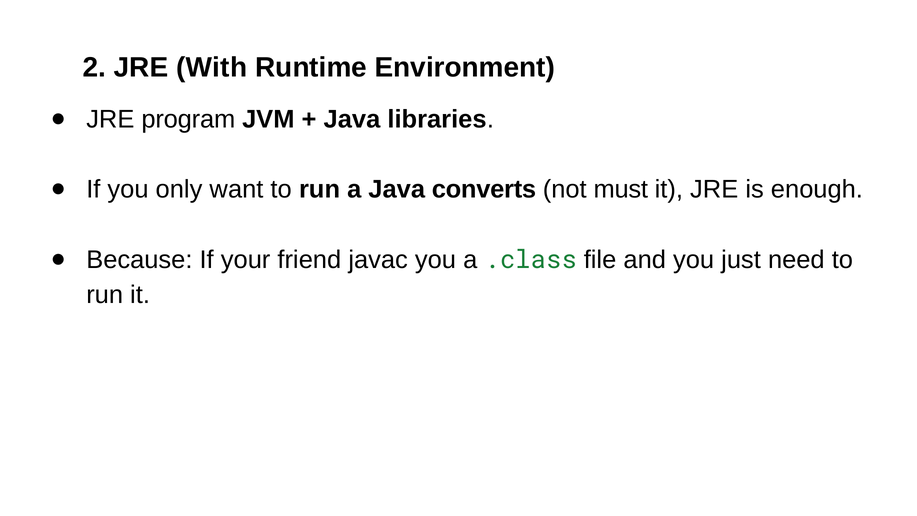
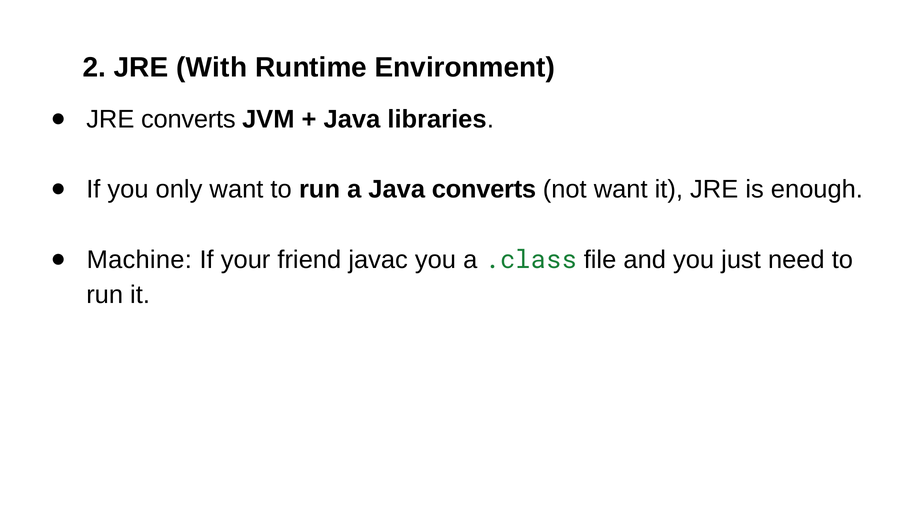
JRE program: program -> converts (188, 119)
not must: must -> want (621, 189)
Because: Because -> Machine (139, 260)
